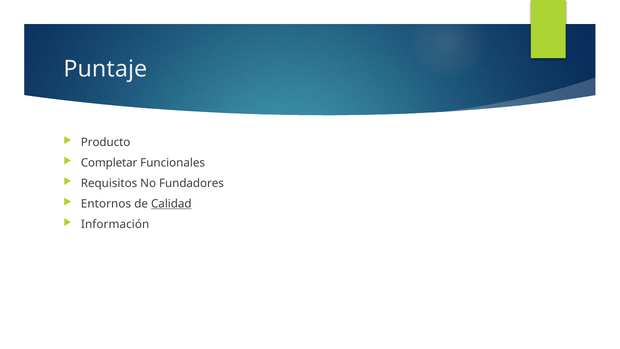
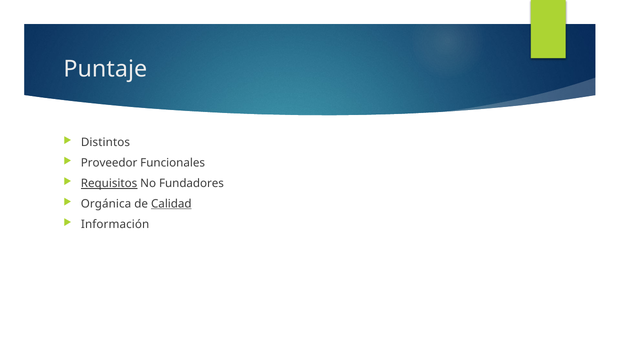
Producto: Producto -> Distintos (105, 143)
Completar: Completar -> Proveedor (109, 163)
Requisitos underline: none -> present (109, 183)
Entornos: Entornos -> Orgánica (106, 204)
